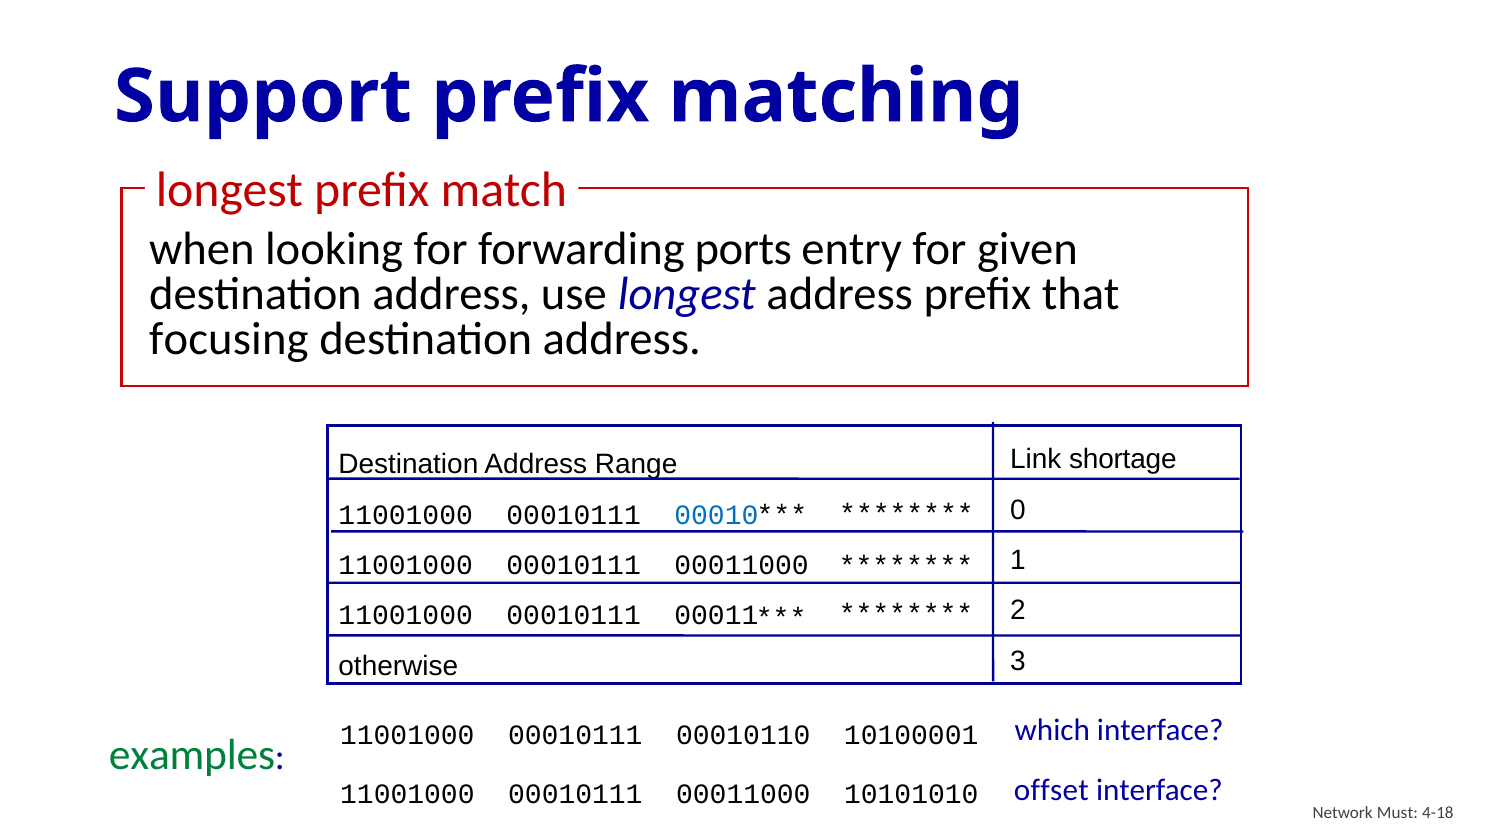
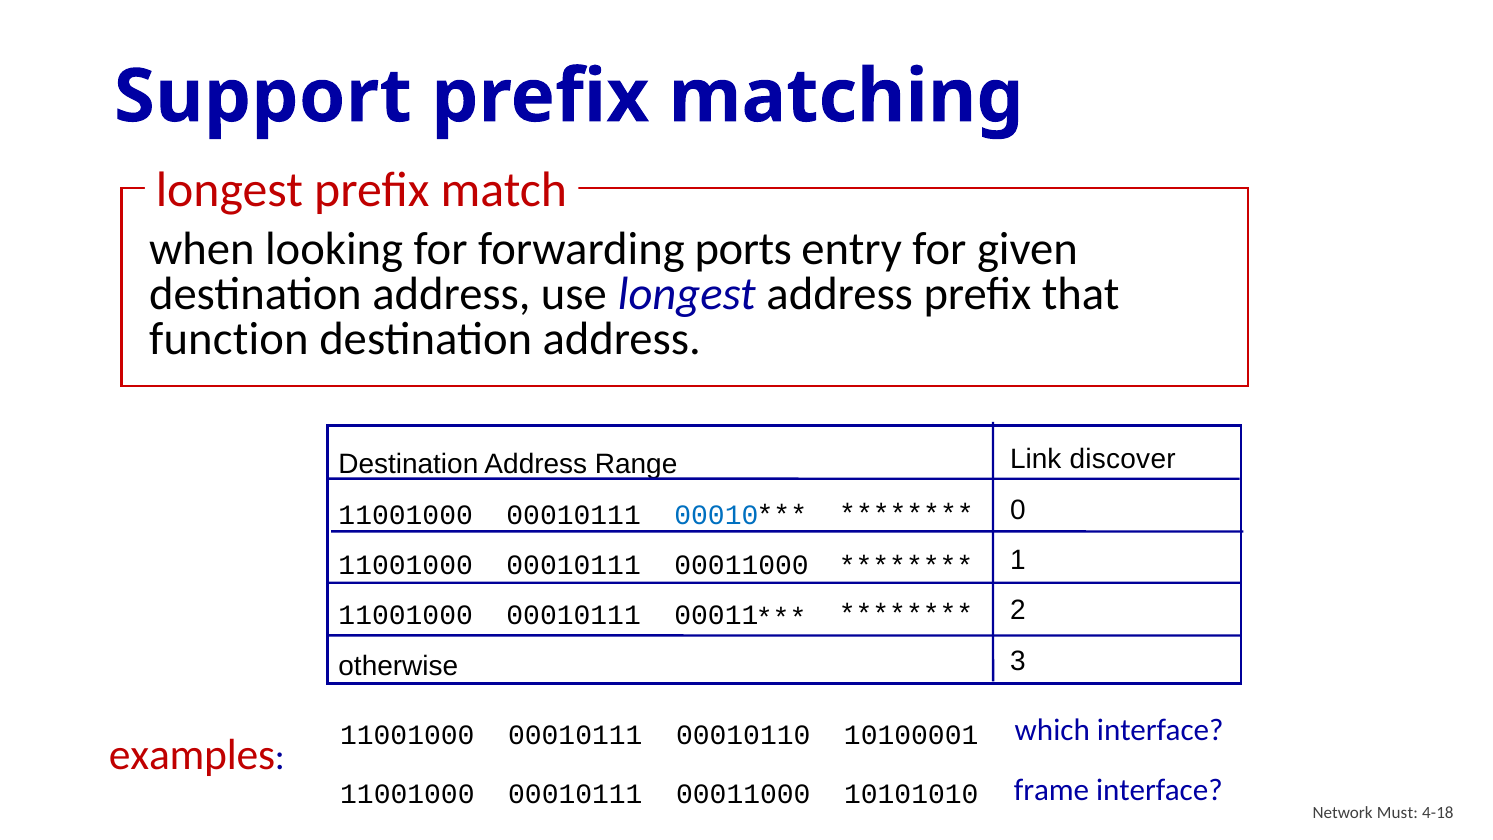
focusing: focusing -> function (229, 339)
shortage: shortage -> discover (1123, 459)
examples colour: green -> red (192, 755)
offset: offset -> frame (1052, 790)
